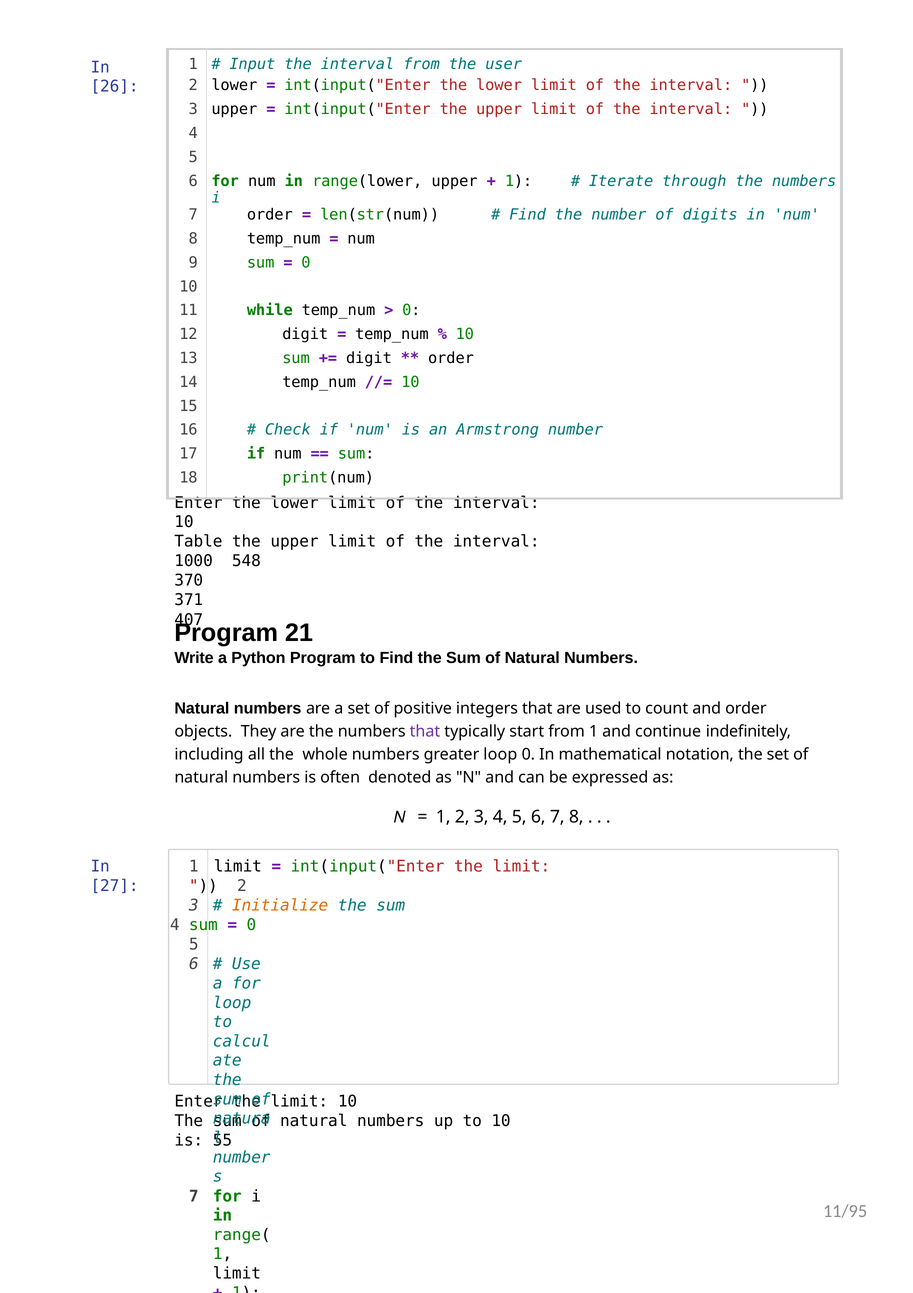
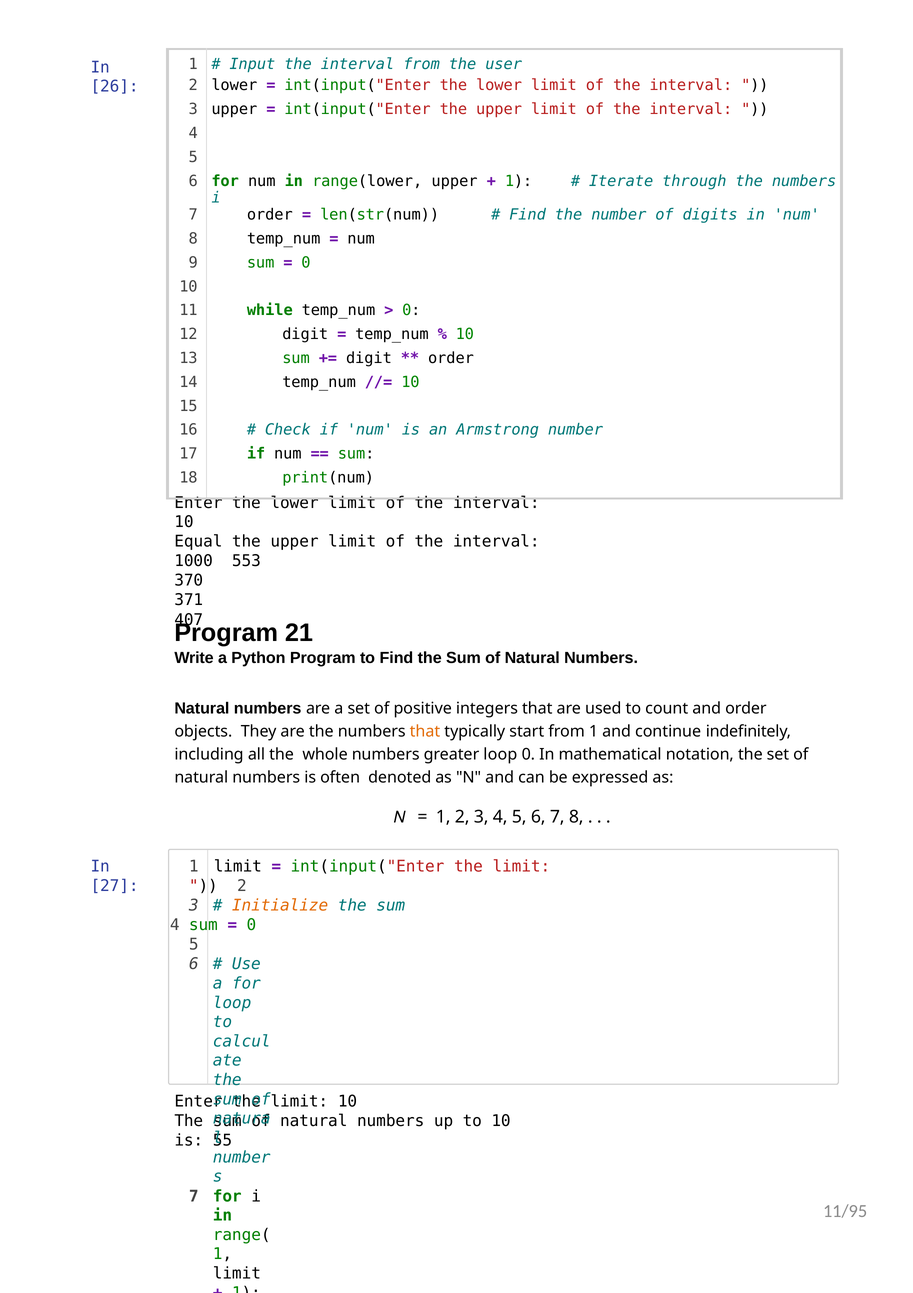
Table: Table -> Equal (198, 541)
548: 548 -> 553 (246, 561)
that colour: purple -> orange (425, 731)
